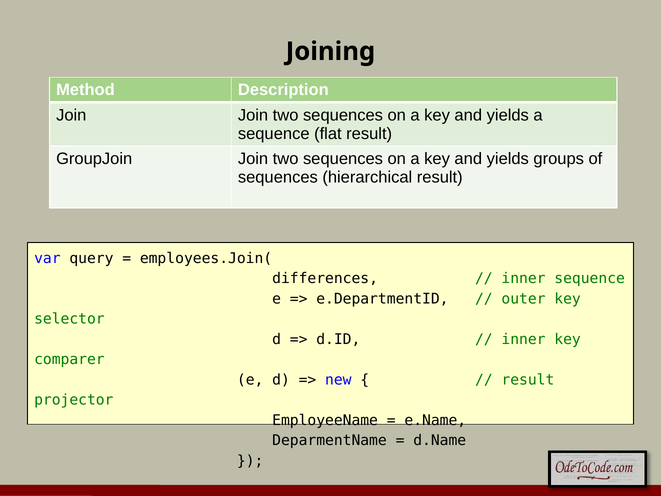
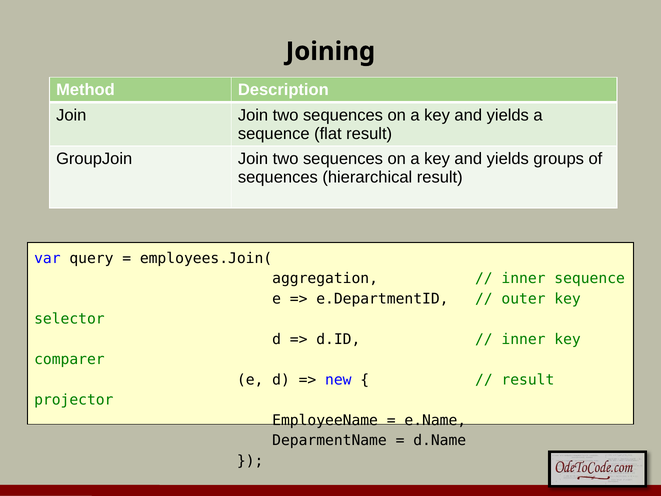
differences: differences -> aggregation (325, 278)
